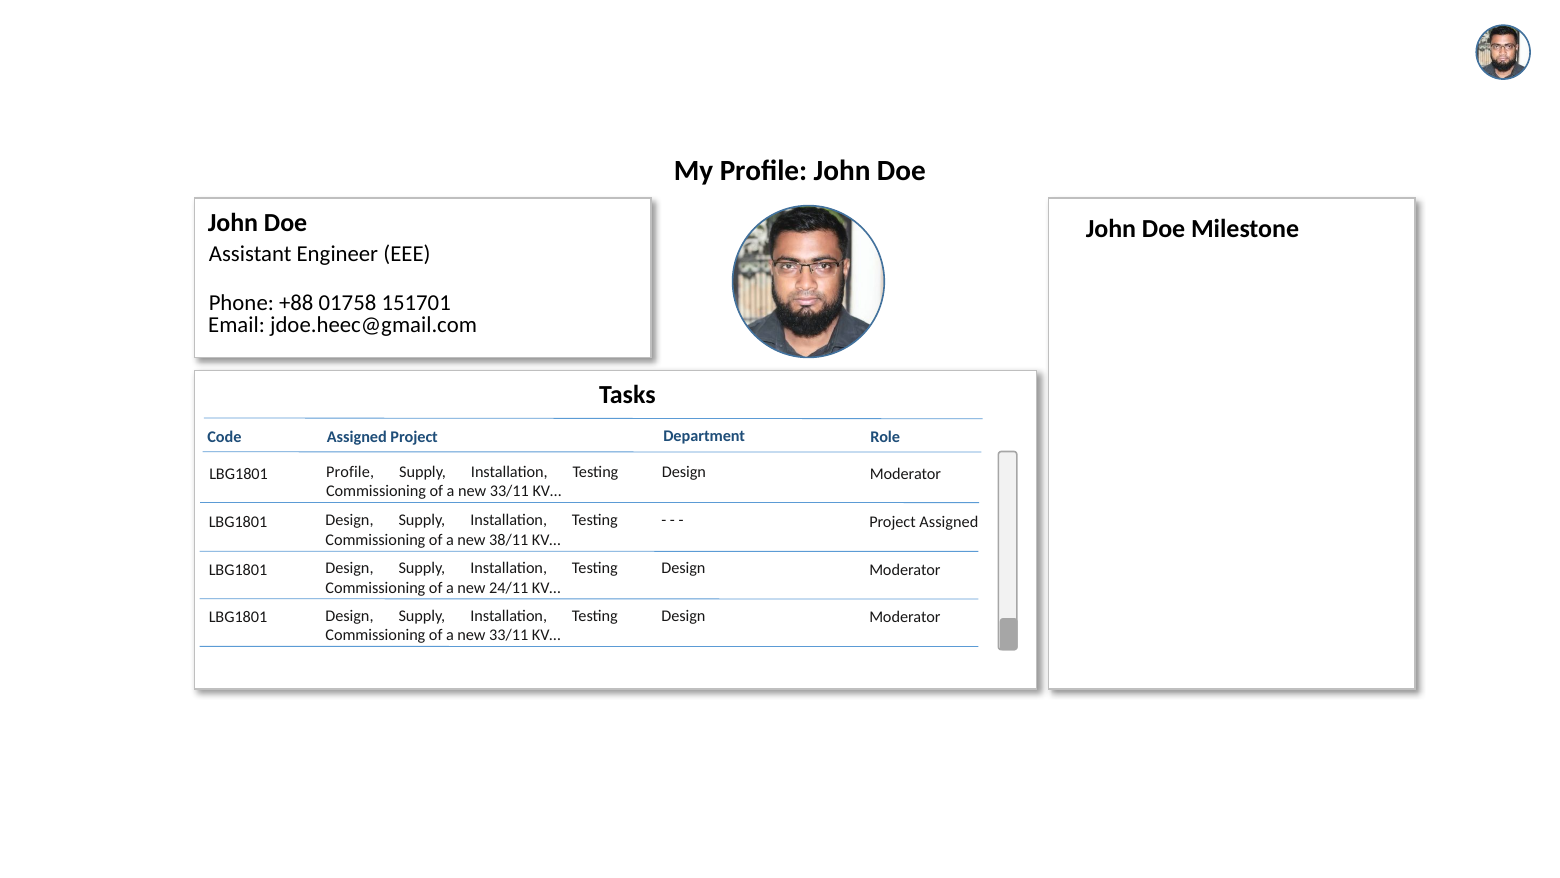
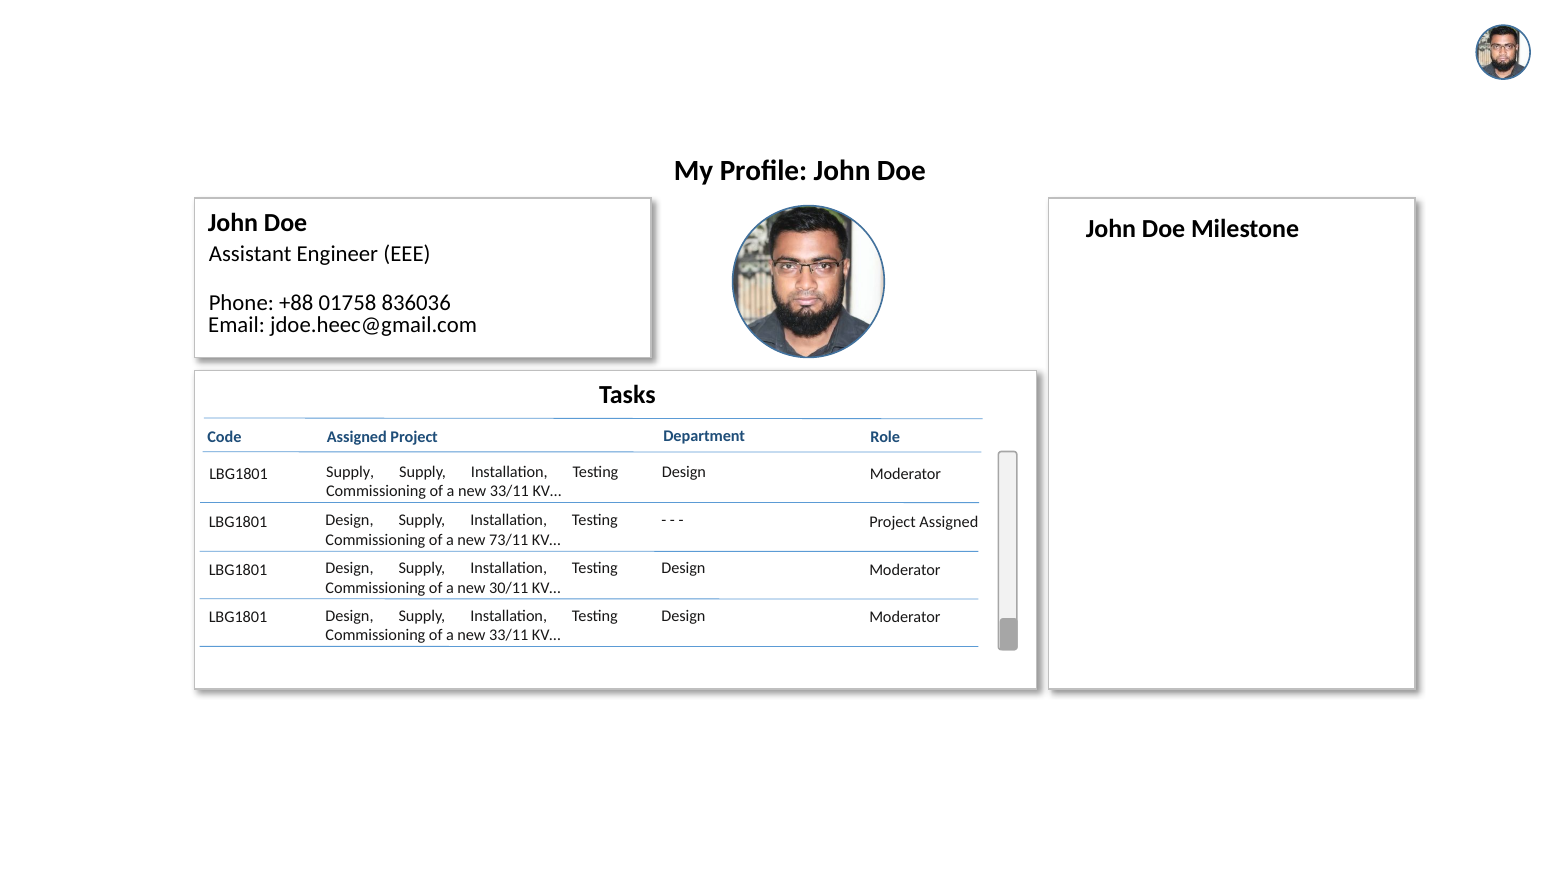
151701: 151701 -> 836036 (416, 303)
Profile: Profile -> Supply (350, 472)
38/11: 38/11 -> 73/11 (509, 540)
24/11: 24/11 -> 30/11 (509, 587)
